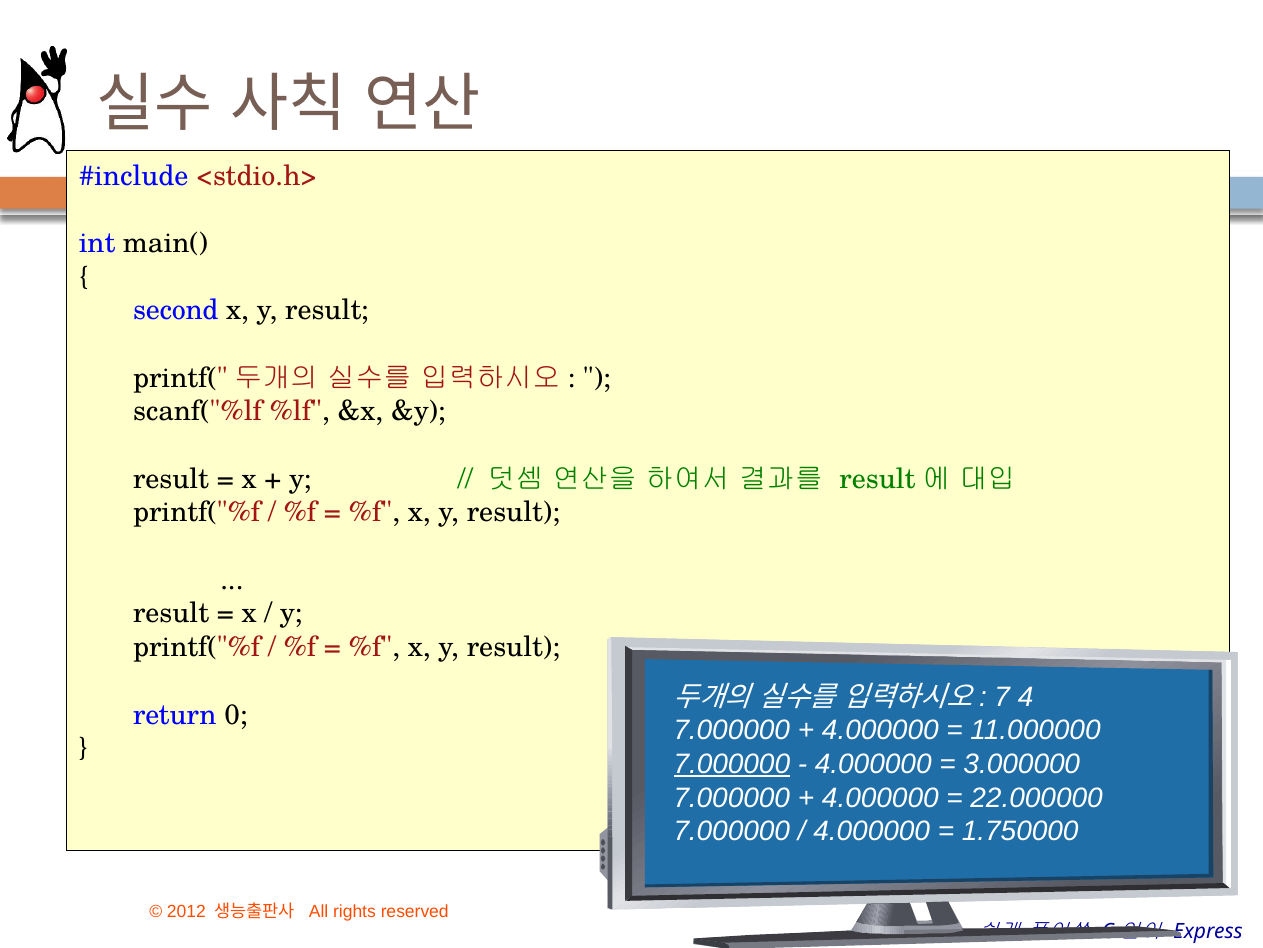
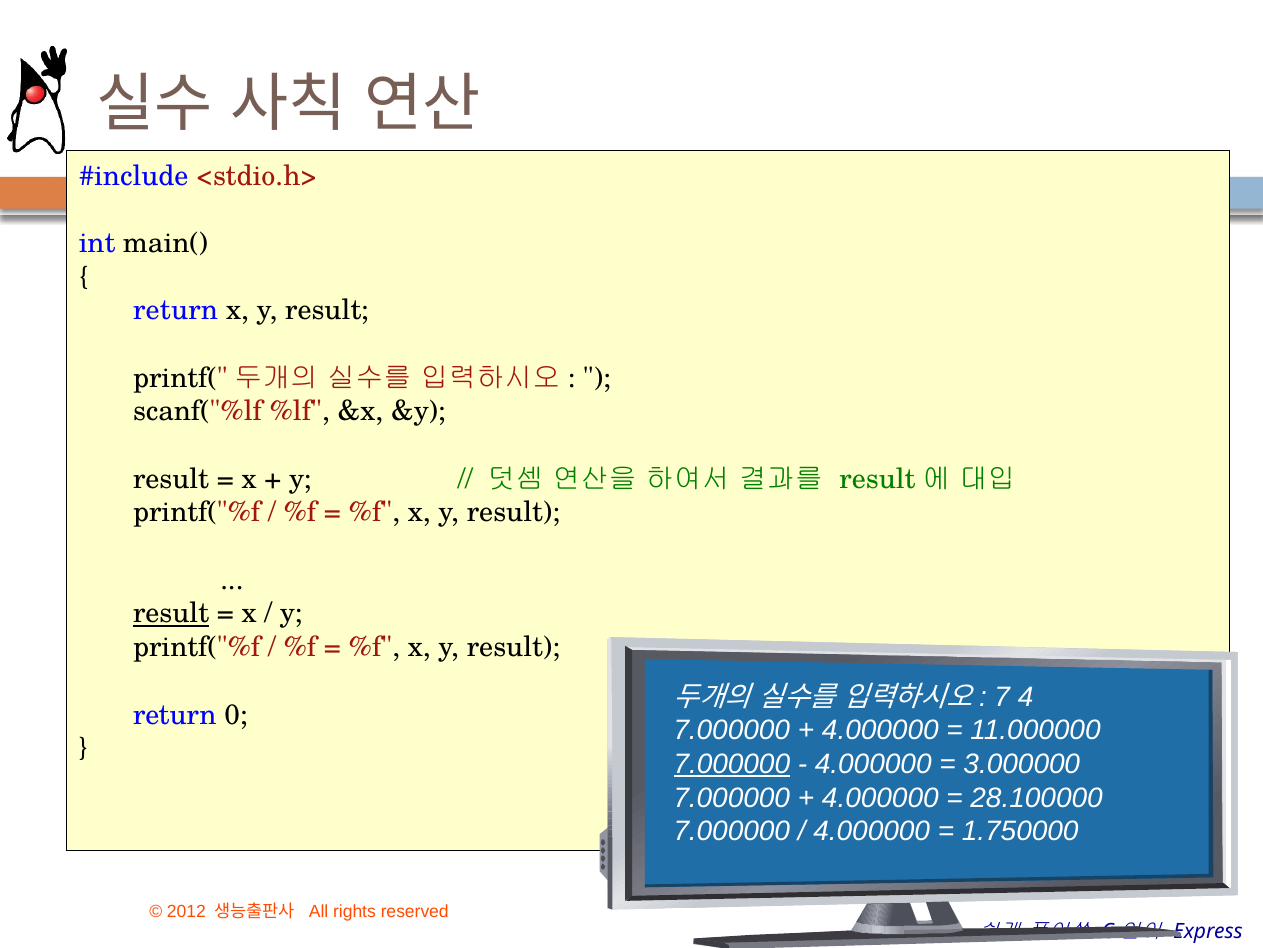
second: second -> return (176, 310)
result underline: none -> present (171, 613)
22.000000: 22.000000 -> 28.100000 (1037, 797)
